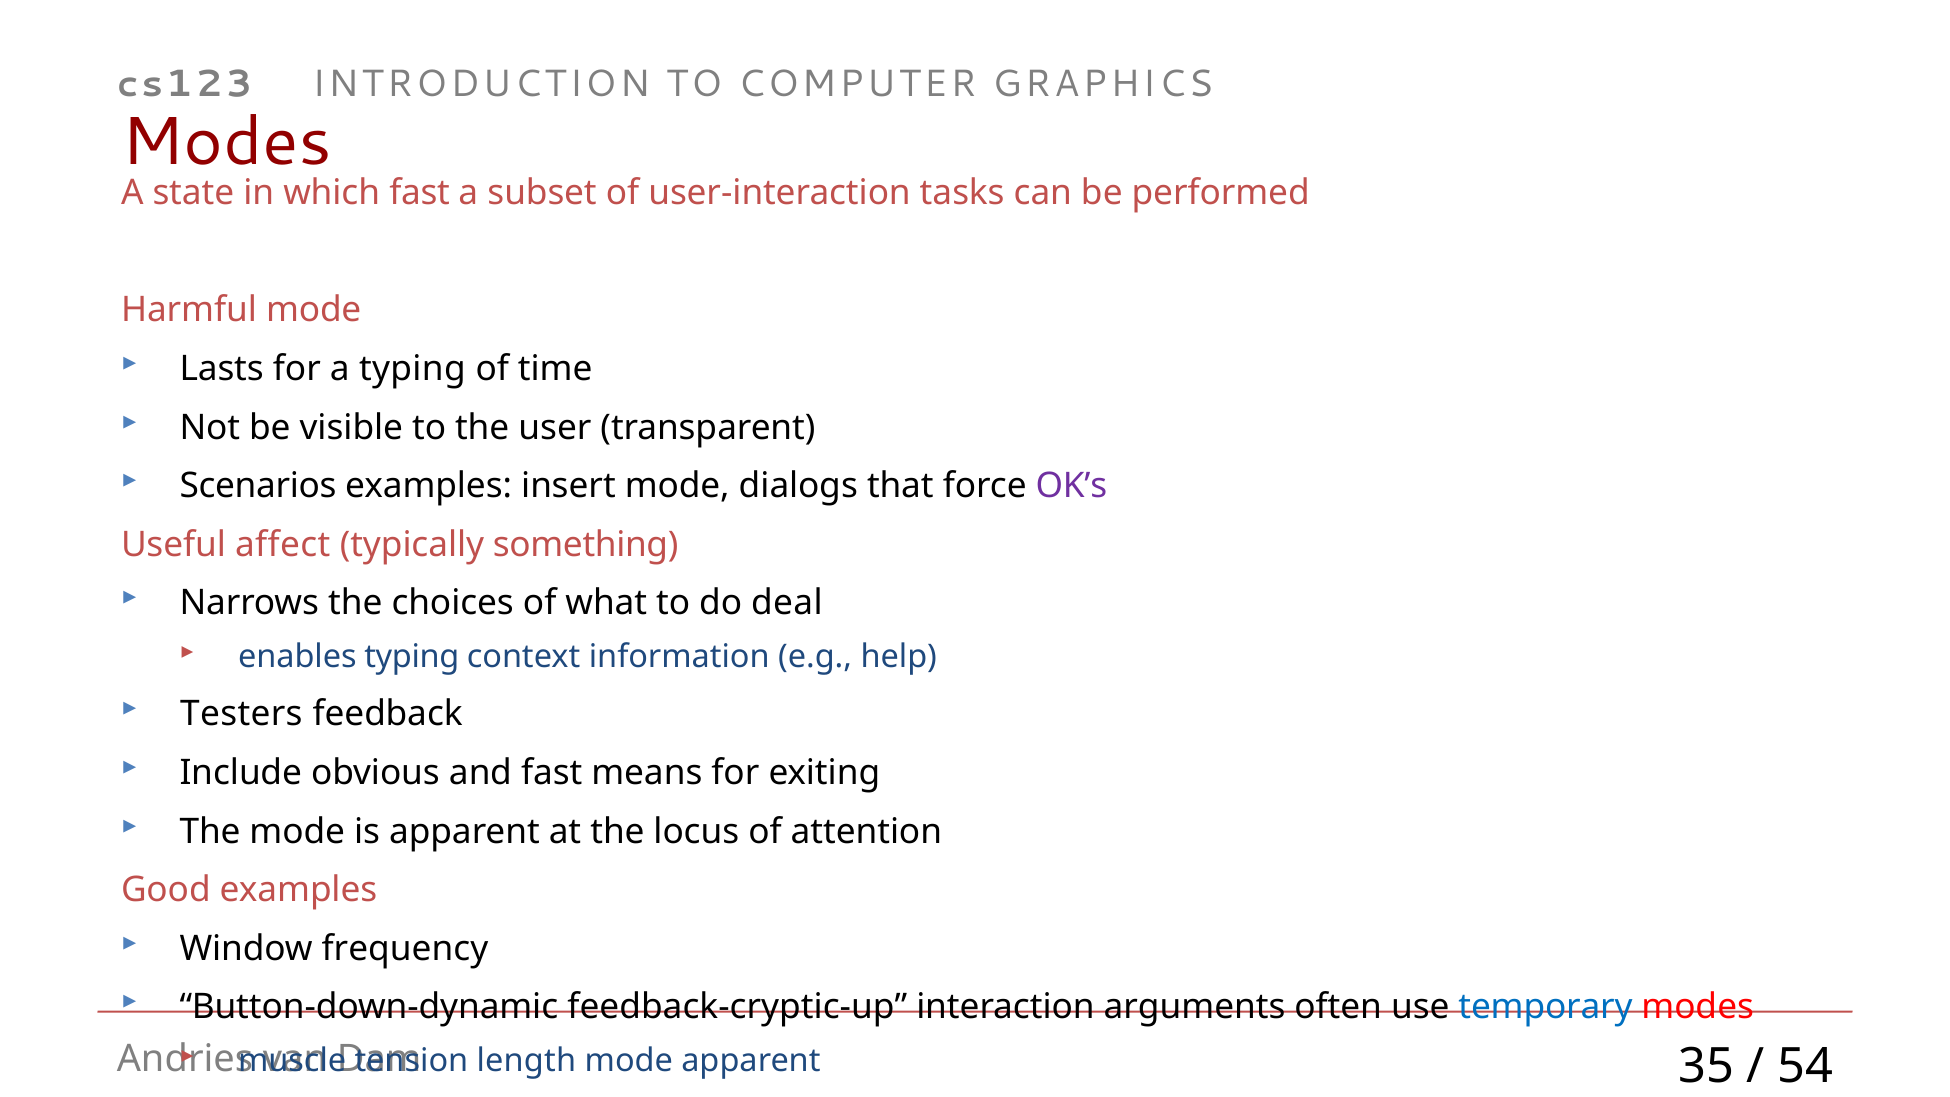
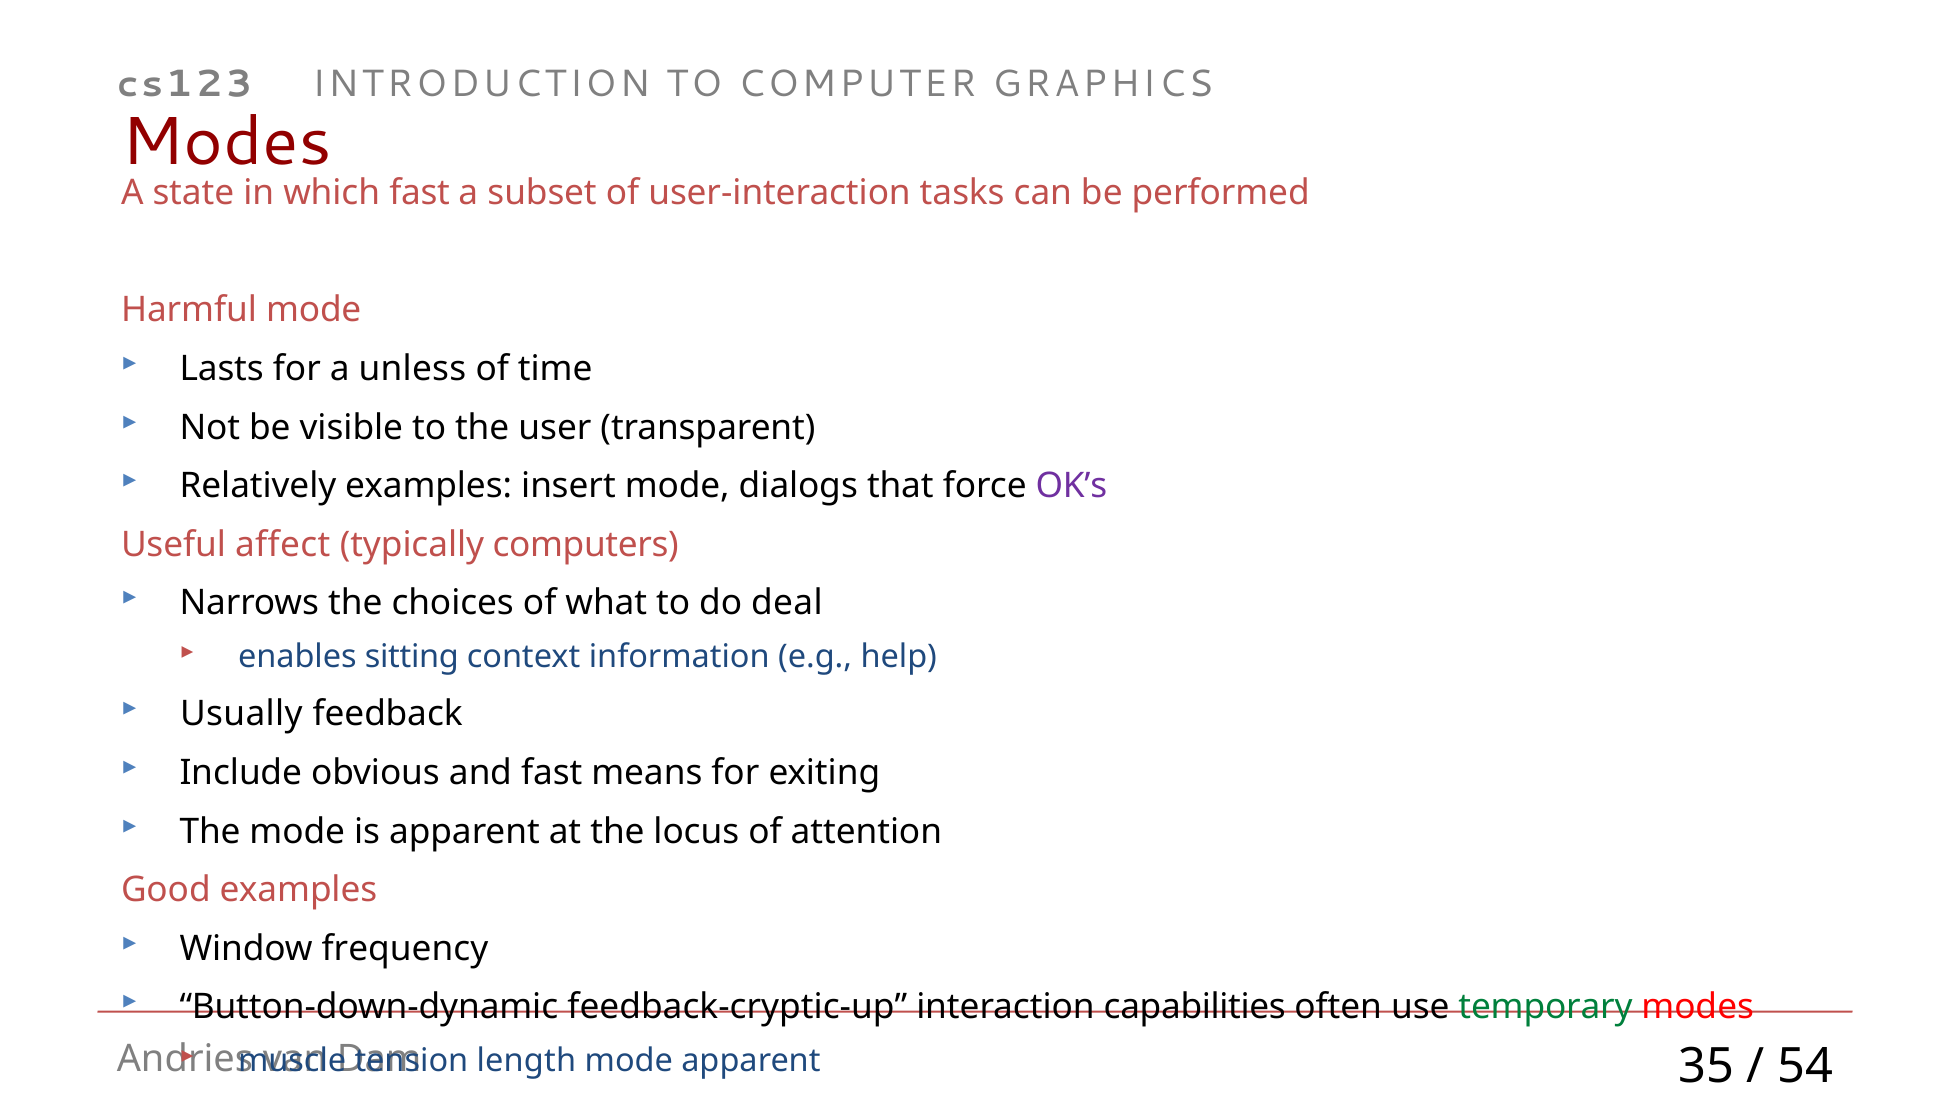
a typing: typing -> unless (412, 369)
Scenarios: Scenarios -> Relatively (258, 486)
something: something -> computers (586, 545)
enables typing: typing -> sitting (412, 657)
Testers: Testers -> Usually (241, 714)
arguments: arguments -> capabilities (1195, 1007)
temporary colour: blue -> green (1546, 1007)
